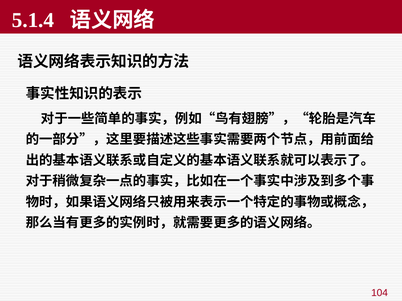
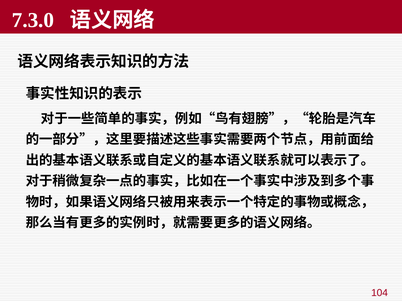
5.1.4: 5.1.4 -> 7.3.0 (33, 20)
